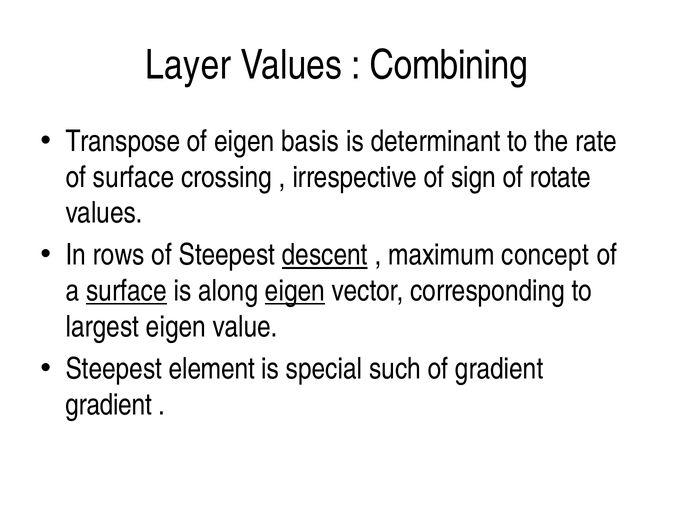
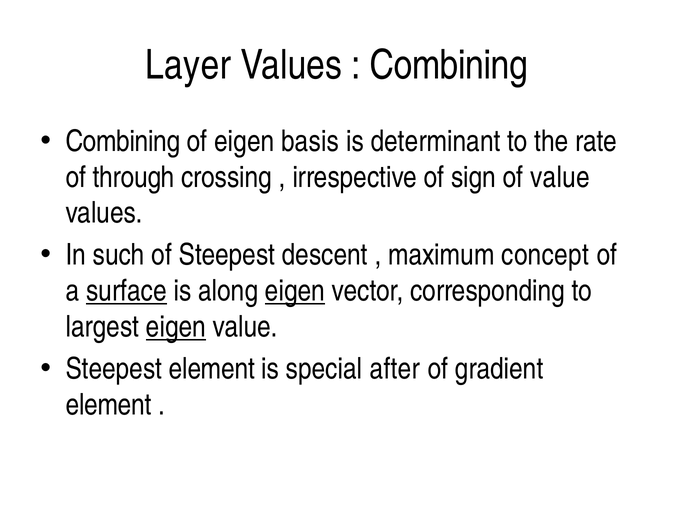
Transpose: Transpose -> Combining (123, 141)
of surface: surface -> through (134, 177)
of rotate: rotate -> value (560, 177)
rows: rows -> such (119, 255)
descent underline: present -> none (325, 255)
eigen underline: none -> present (176, 327)
such: such -> after (395, 369)
gradient: gradient -> element (109, 404)
